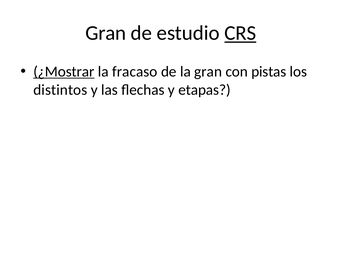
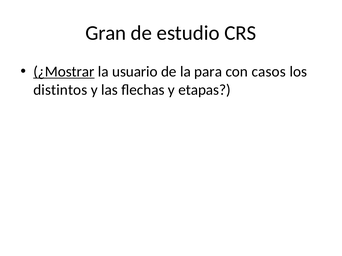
CRS underline: present -> none (240, 33)
fracaso: fracaso -> usuario (135, 72)
la gran: gran -> para (208, 72)
pistas: pistas -> casos (269, 72)
